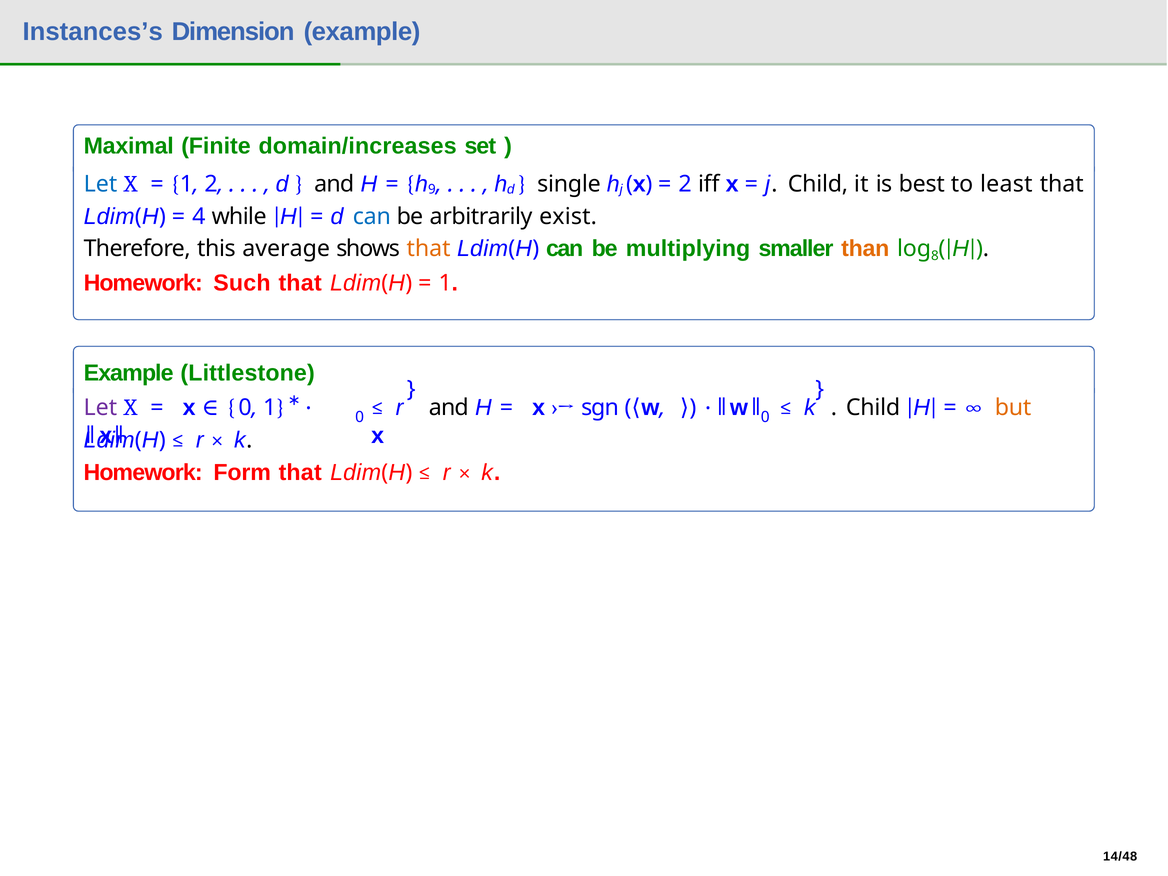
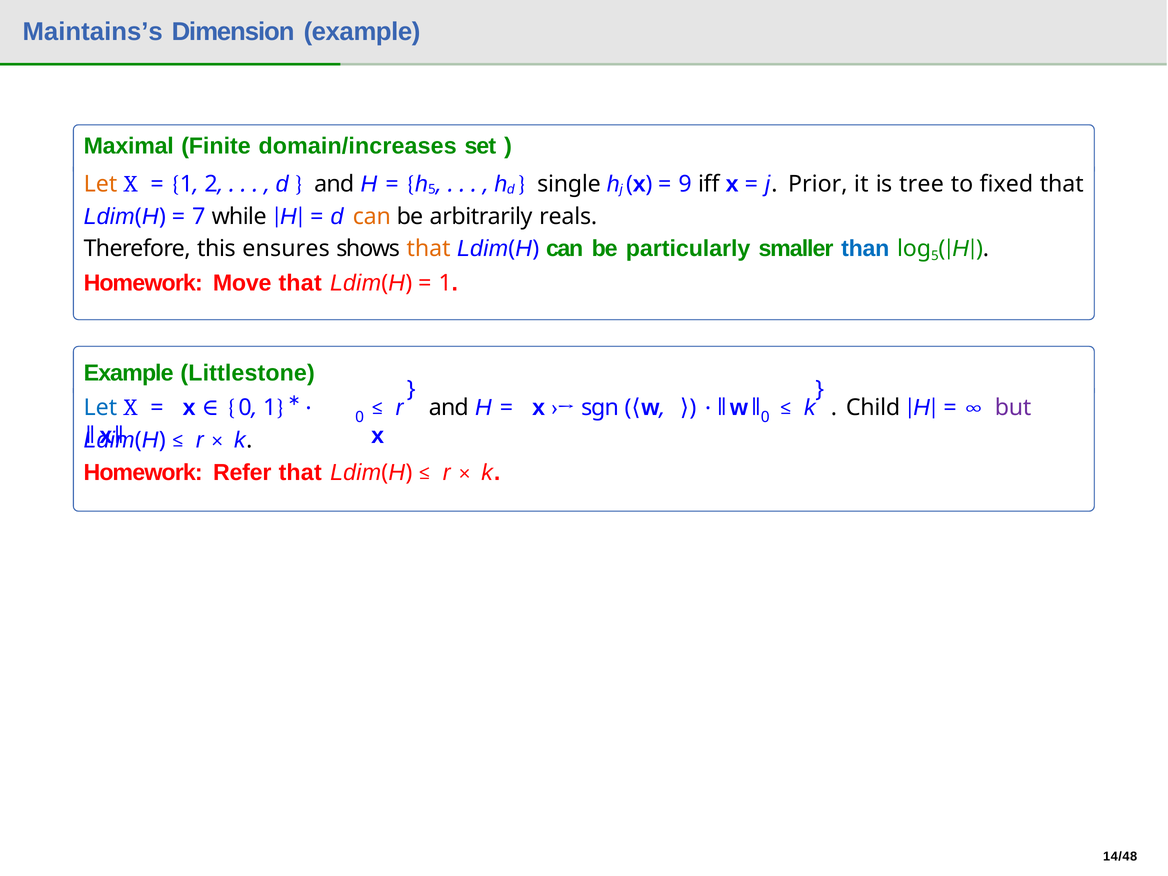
Instances’s: Instances’s -> Maintains’s (93, 32)
Let colour: blue -> orange (100, 184)
h 9: 9 -> 5 (432, 189)
2: 2 -> 9 (685, 184)
j Child: Child -> Prior (818, 184)
best: best -> tree (921, 184)
least: least -> fixed (1006, 184)
4: 4 -> 7 (199, 216)
can colour: blue -> orange (372, 216)
exist: exist -> reals (568, 216)
average: average -> ensures (286, 249)
multiplying: multiplying -> particularly (688, 249)
than colour: orange -> blue (865, 249)
8: 8 -> 5 (935, 256)
Such: Such -> Move (242, 283)
but colour: orange -> purple (1013, 408)
Let colour: purple -> blue (100, 408)
Form: Form -> Refer (242, 472)
